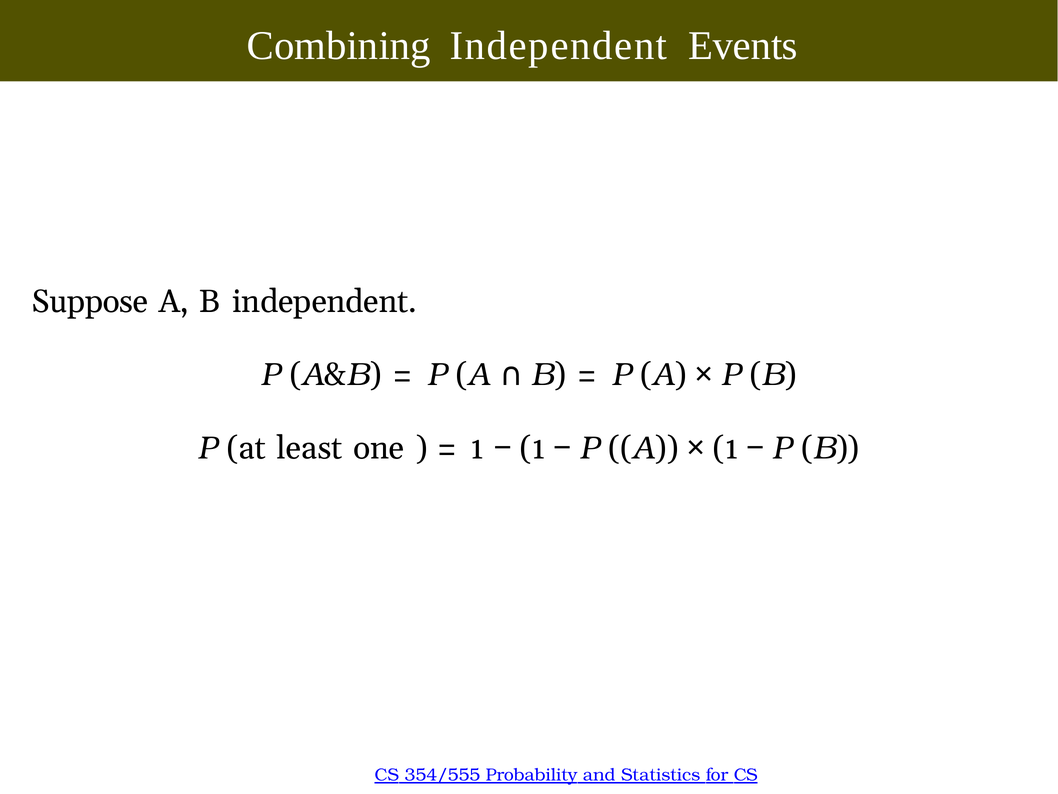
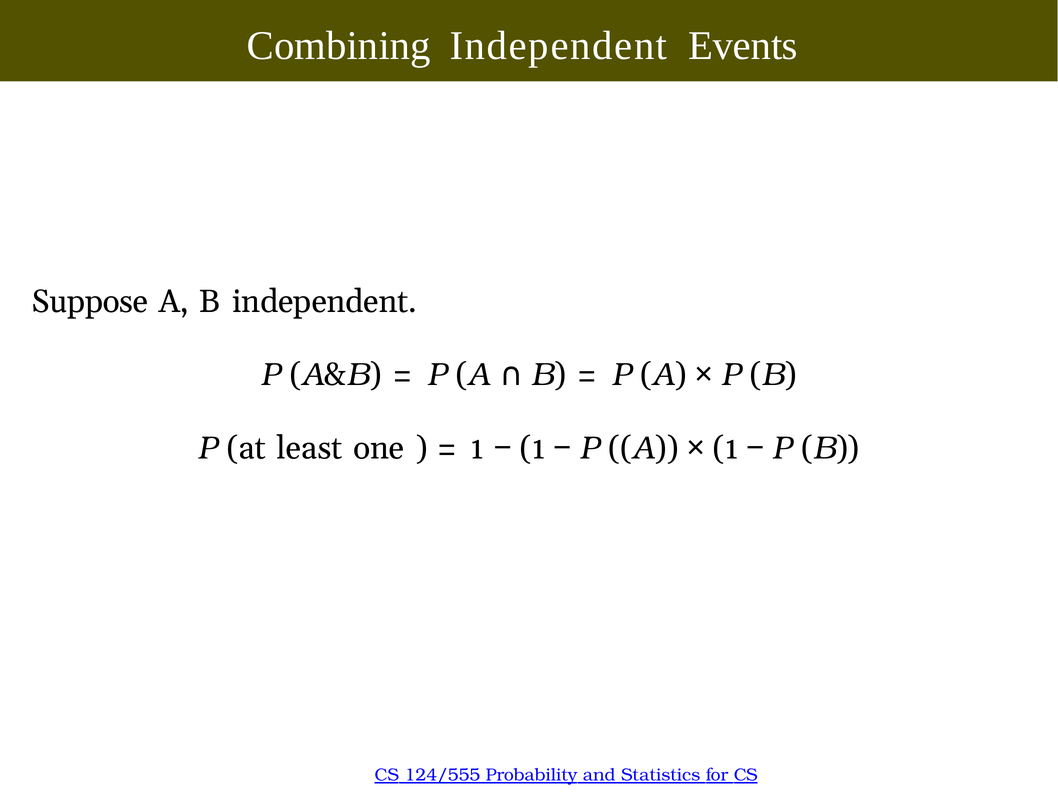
354/555: 354/555 -> 124/555 (442, 775)
